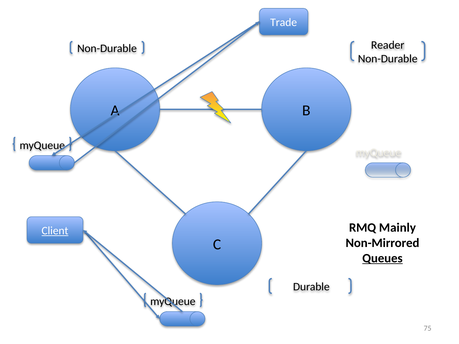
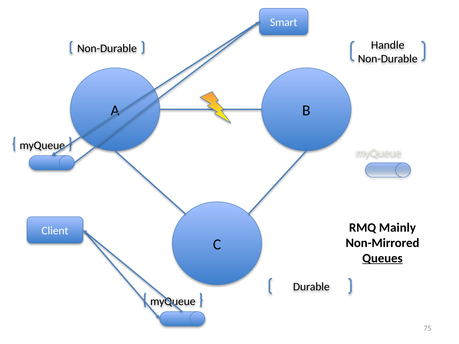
Trade: Trade -> Smart (284, 22)
Reader: Reader -> Handle (388, 45)
Client underline: present -> none (55, 231)
